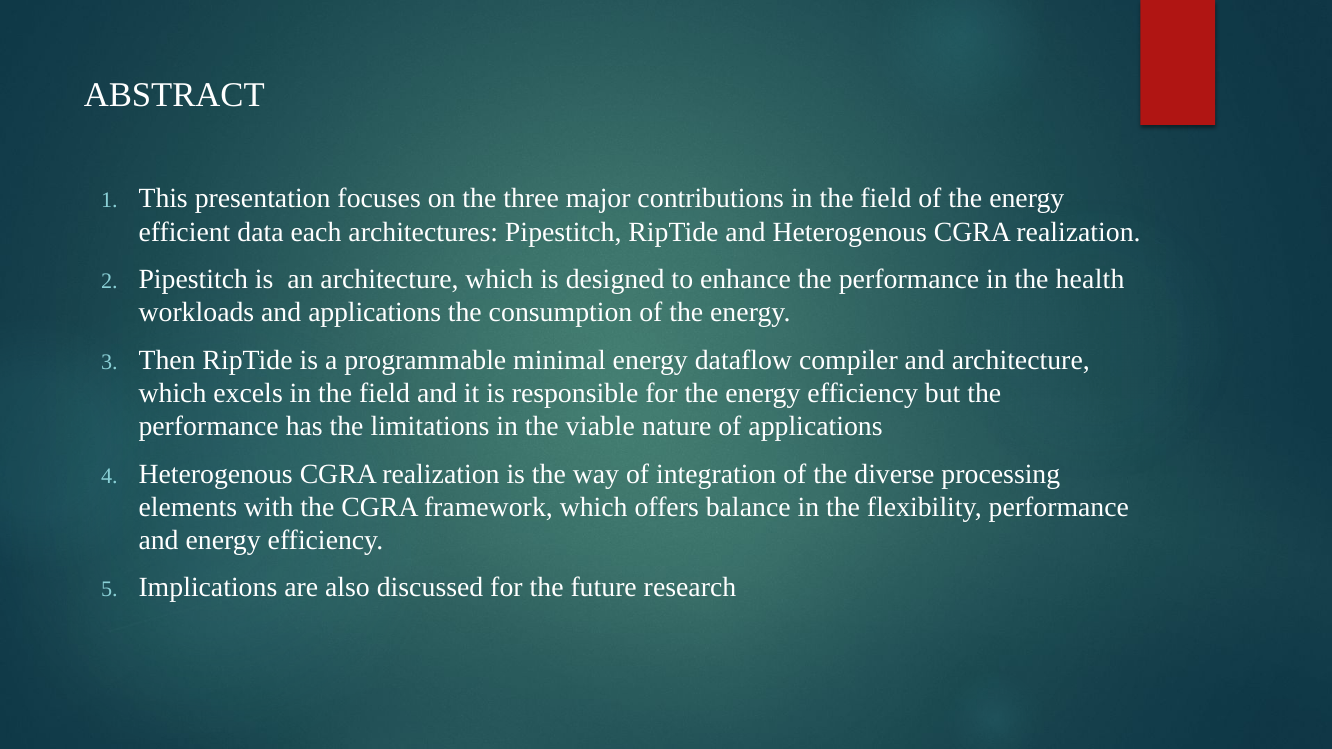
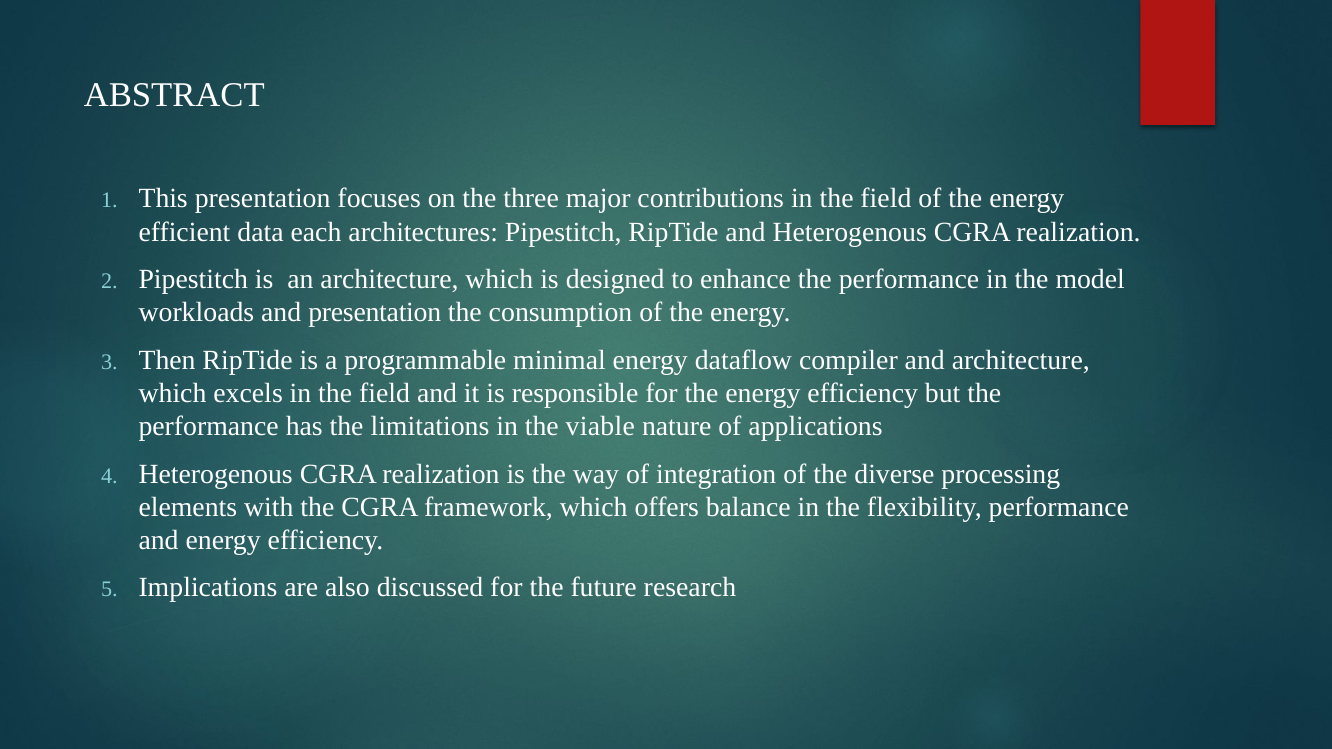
health: health -> model (1090, 279)
and applications: applications -> presentation (375, 313)
